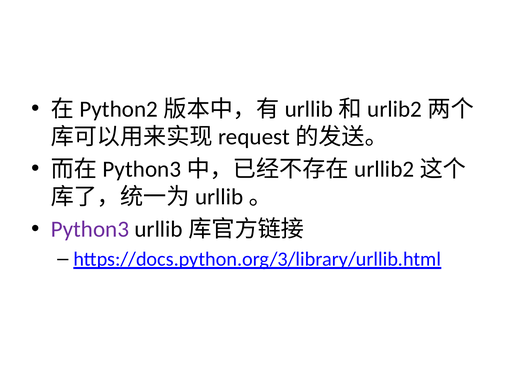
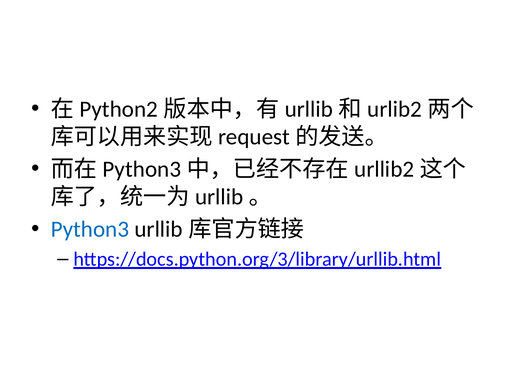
Python3 colour: purple -> blue (90, 229)
